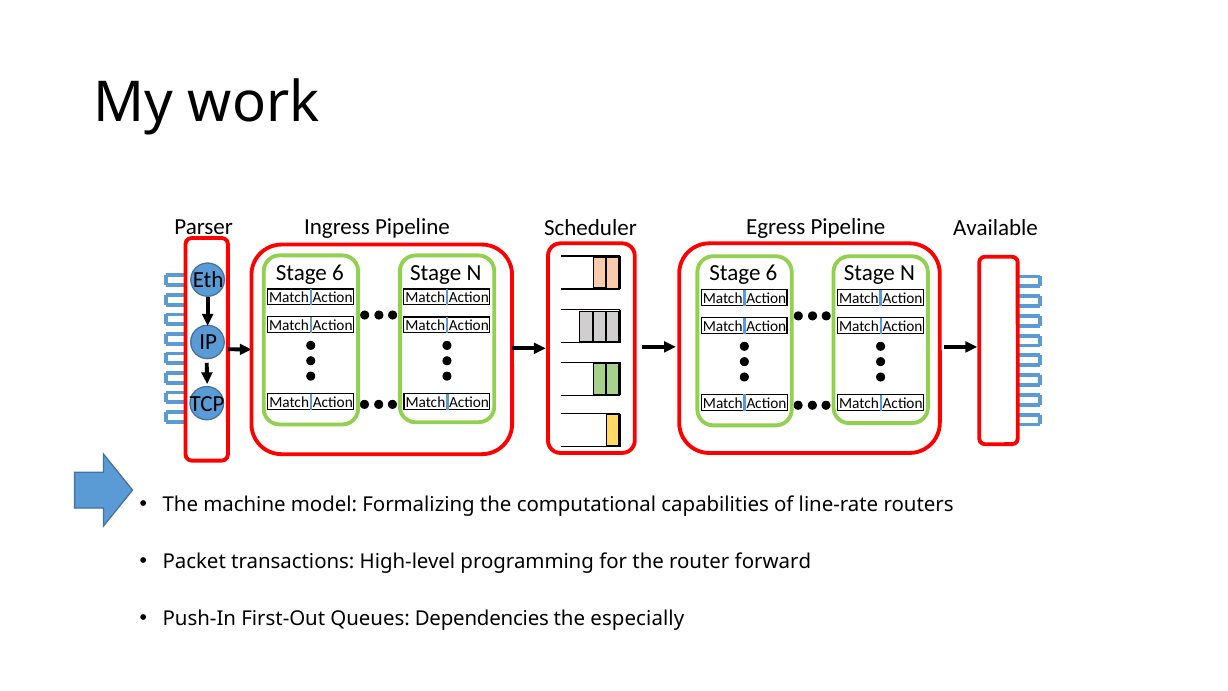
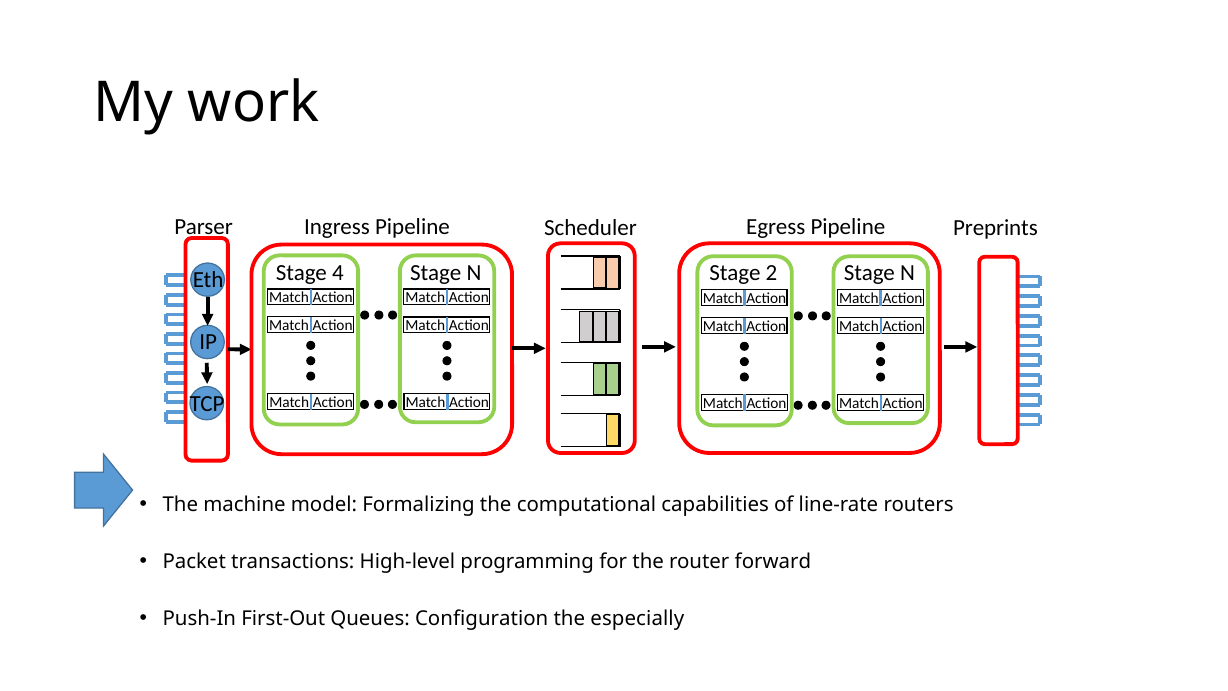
Available: Available -> Preprints (995, 228)
6: 6 -> 4 (338, 272)
6: 6 -> 2 (772, 273)
Dependencies: Dependencies -> Configuration (482, 618)
